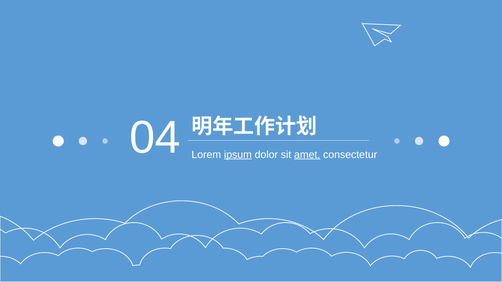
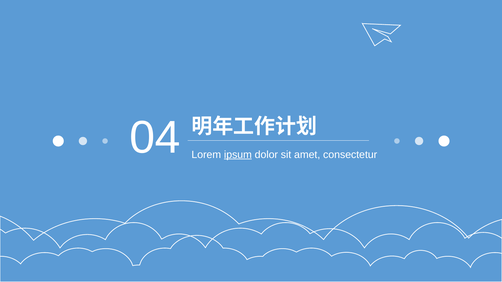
amet underline: present -> none (307, 155)
